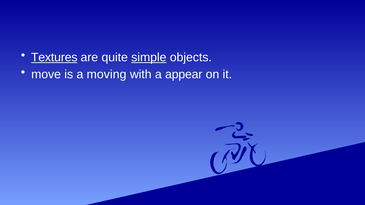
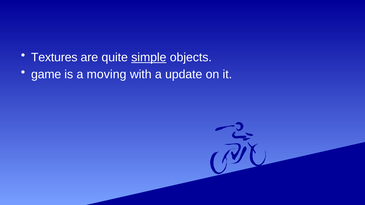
Textures underline: present -> none (54, 57)
move: move -> game (46, 74)
appear: appear -> update (184, 74)
